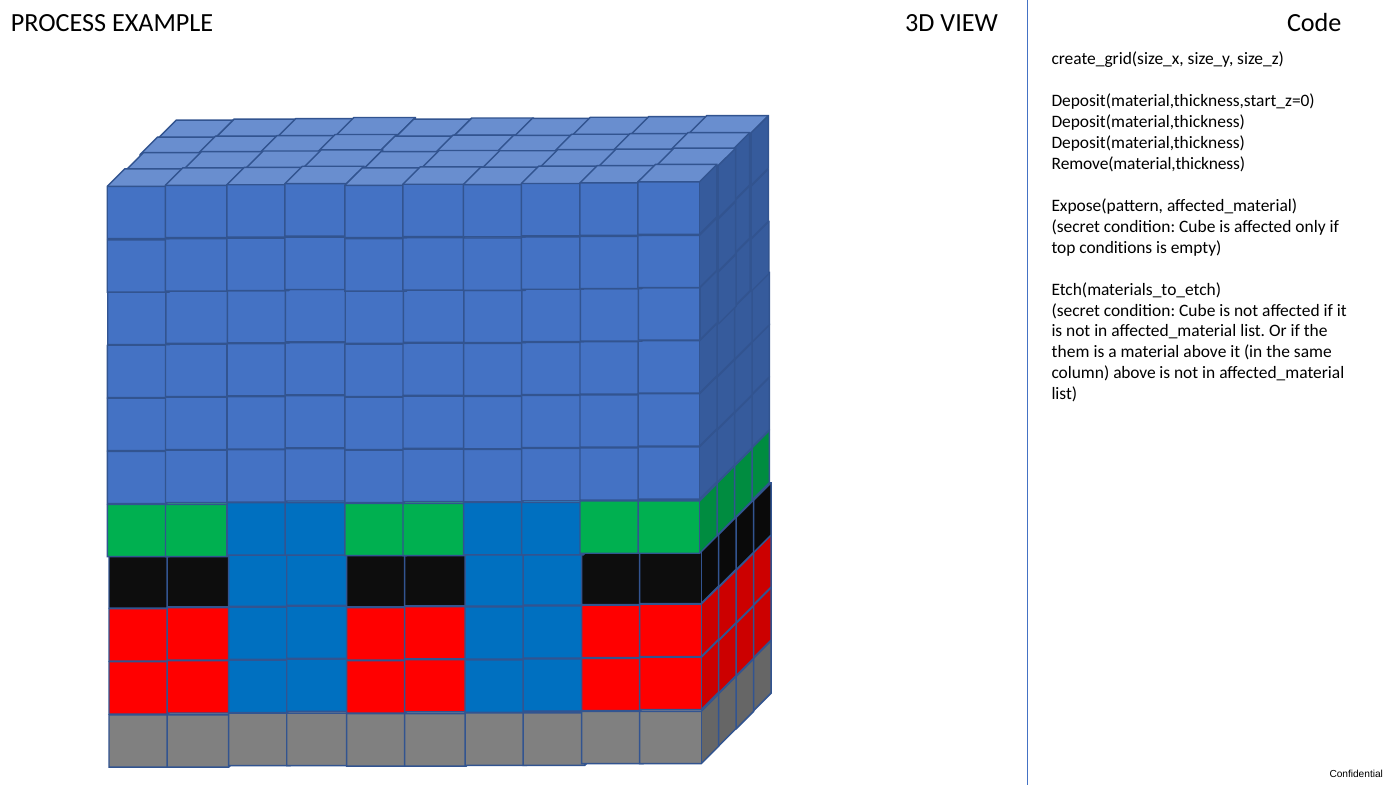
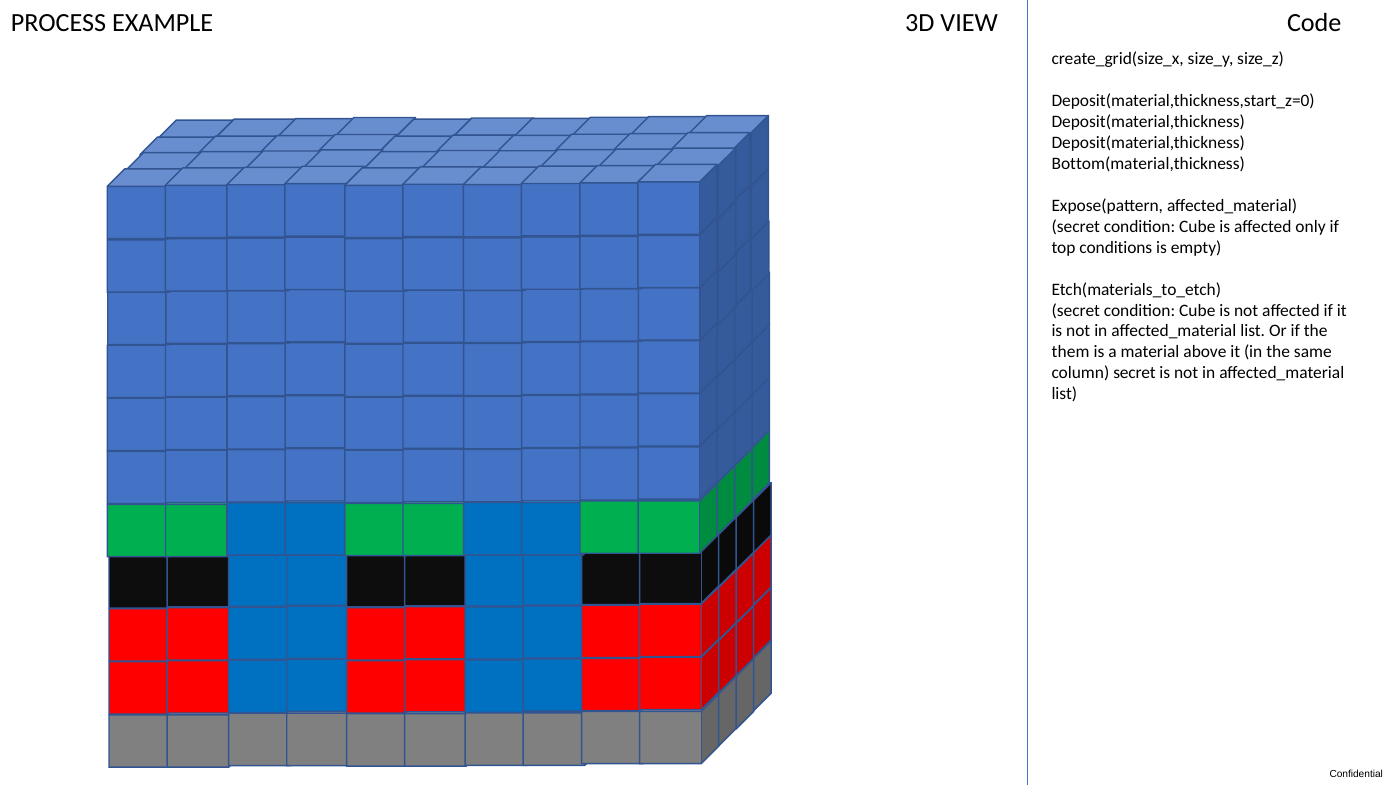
Remove(material,thickness: Remove(material,thickness -> Bottom(material,thickness (1148, 164)
column above: above -> secret (1135, 373)
